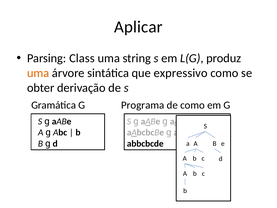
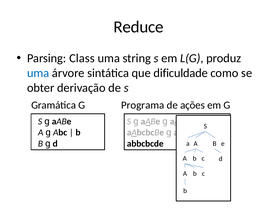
Aplicar: Aplicar -> Reduce (139, 27)
uma colour: orange -> blue (38, 73)
expressivo: expressivo -> dificuldade (181, 73)
de como: como -> ações (193, 105)
